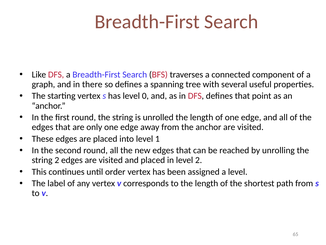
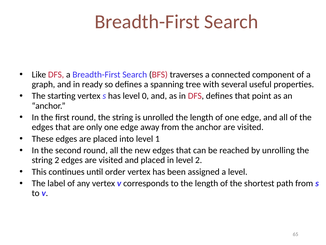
there: there -> ready (92, 84)
